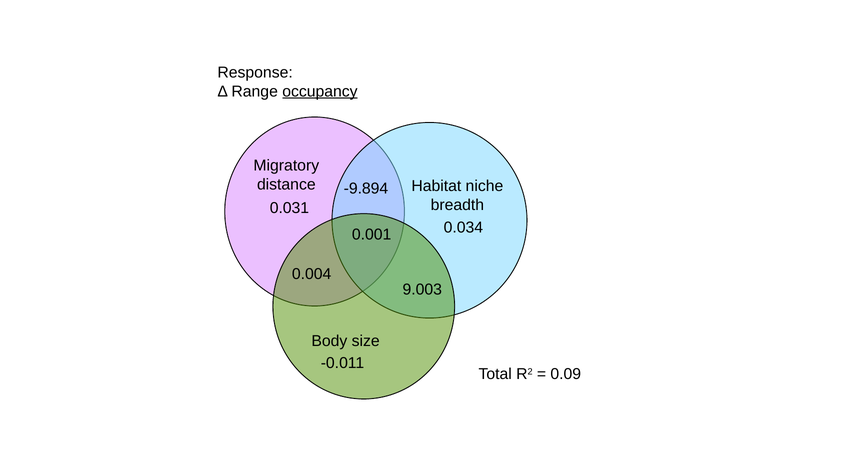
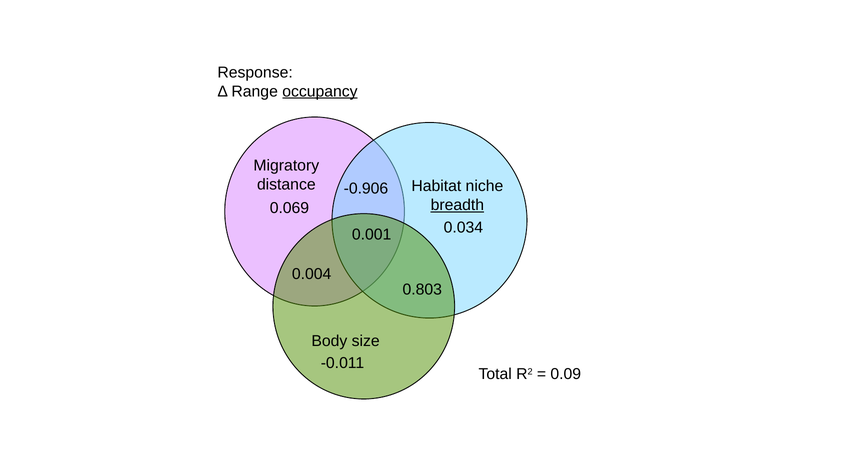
-9.894: -9.894 -> -0.906 (366, 189)
breadth underline: none -> present (457, 205)
0.031: 0.031 -> 0.069 (289, 208)
9.003: 9.003 -> 0.803 (422, 289)
